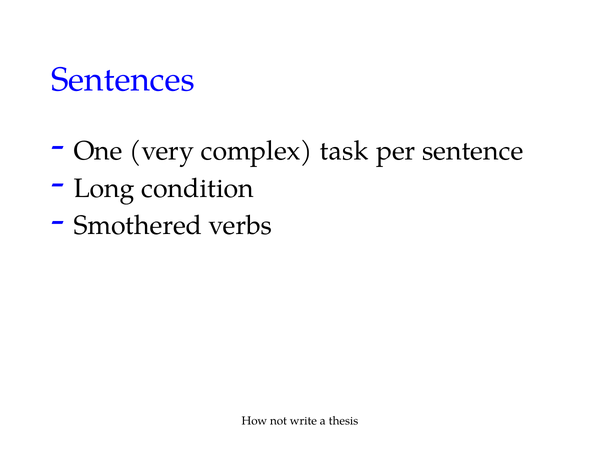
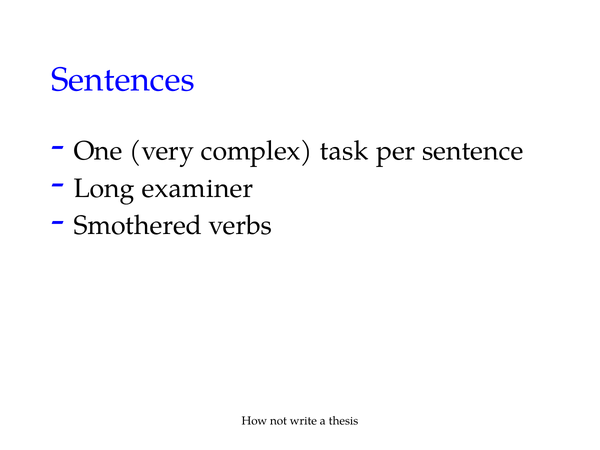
condition: condition -> examiner (197, 188)
